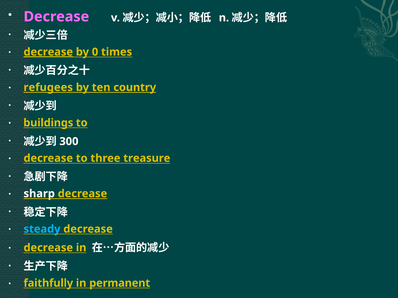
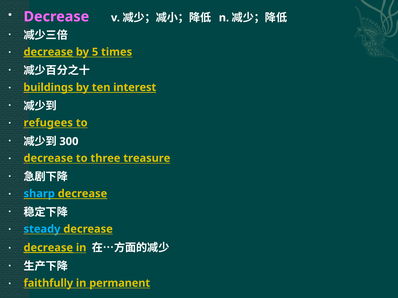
0: 0 -> 5 (95, 52)
refugees: refugees -> buildings (48, 88)
country: country -> interest (135, 88)
buildings: buildings -> refugees (48, 123)
sharp colour: white -> light blue (39, 194)
decrease underline: none -> present (48, 248)
